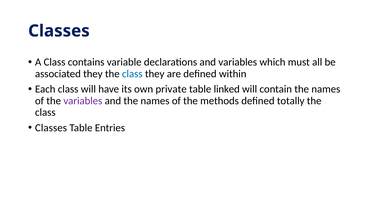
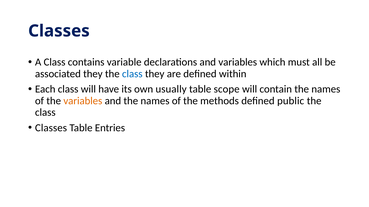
private: private -> usually (171, 89)
linked: linked -> scope (227, 89)
variables colour: purple -> orange (83, 101)
totally: totally -> public (291, 101)
